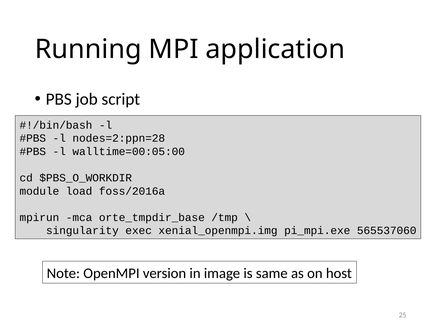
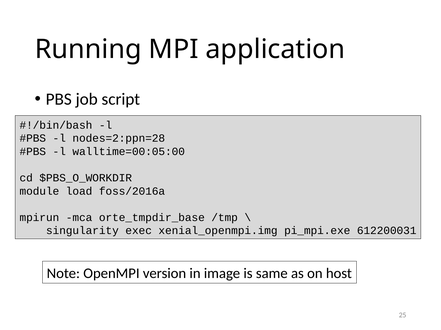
565537060: 565537060 -> 612200031 (387, 231)
